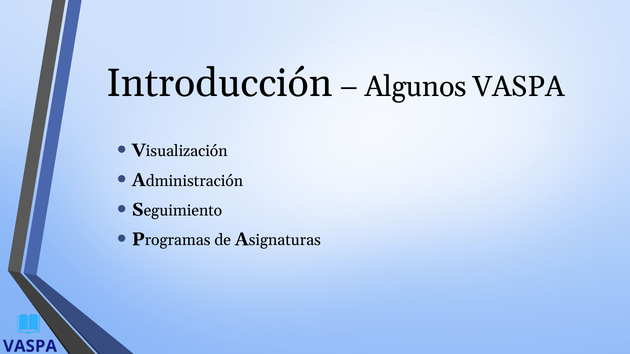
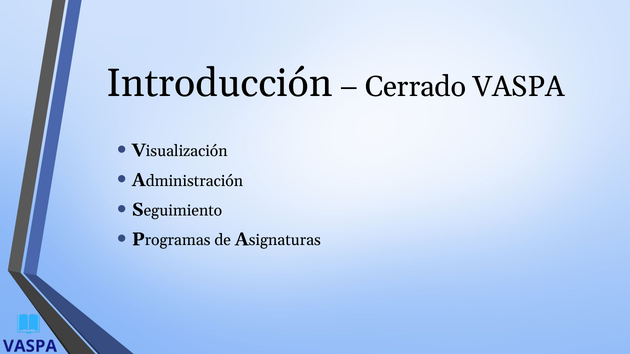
Algunos: Algunos -> Cerrado (416, 87)
